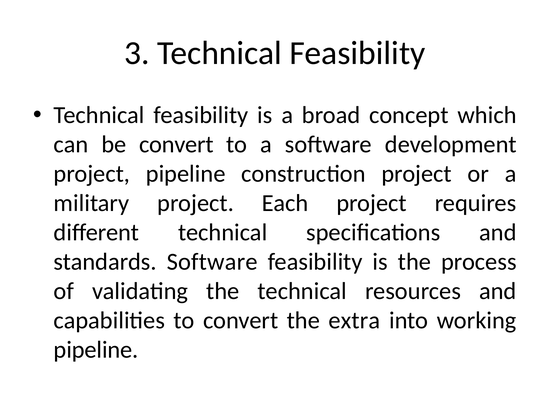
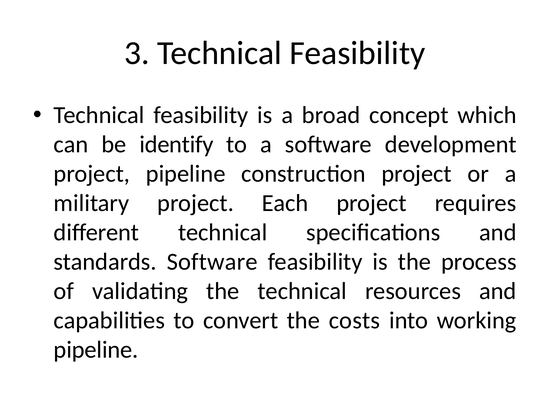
be convert: convert -> identify (176, 145)
extra: extra -> costs (354, 321)
